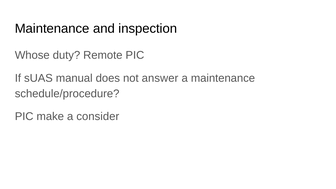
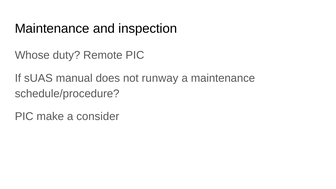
answer: answer -> runway (160, 78)
